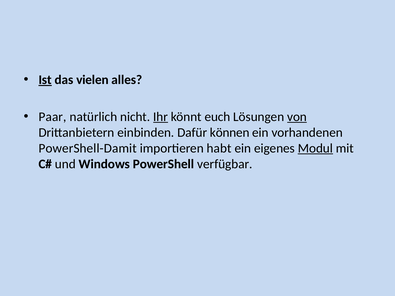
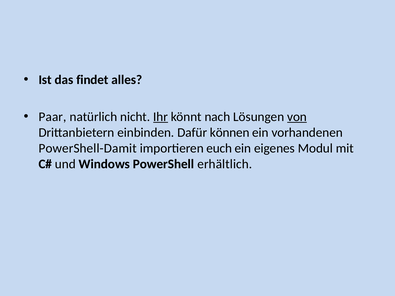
Ist underline: present -> none (45, 80)
vielen: vielen -> findet (92, 80)
euch: euch -> nach (217, 117)
habt: habt -> euch (219, 148)
Modul underline: present -> none (315, 148)
verfügbar: verfügbar -> erhältlich (225, 164)
